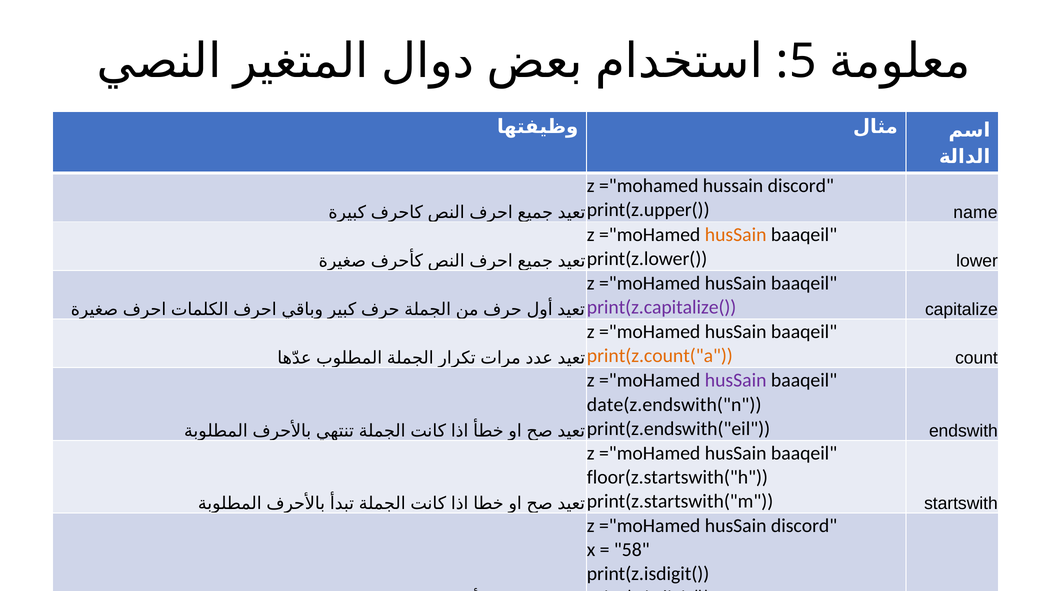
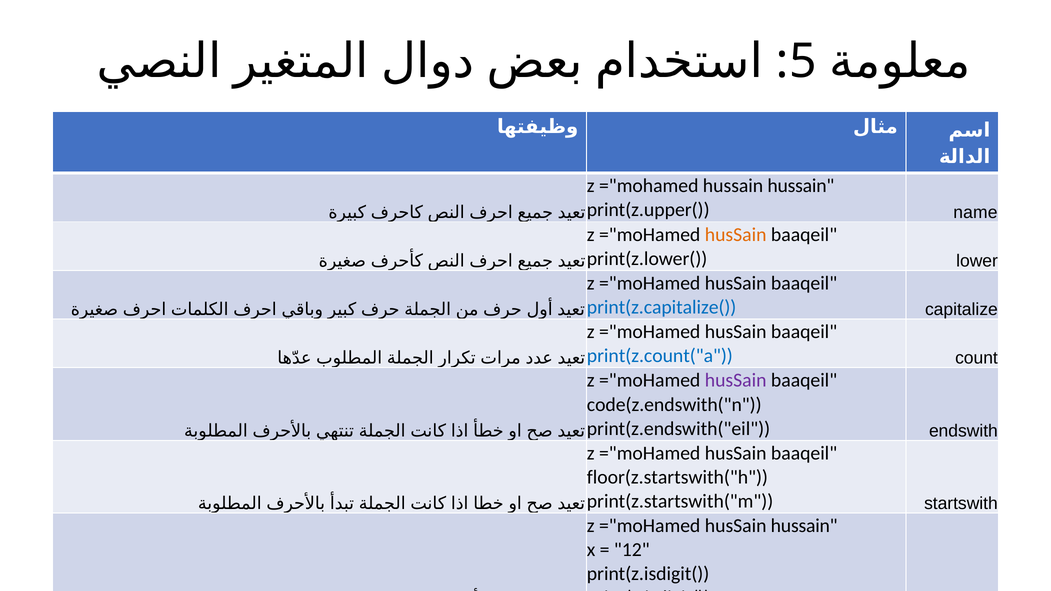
discord: discord -> hussain (801, 186)
print(z.capitalize( colour: purple -> blue (662, 307)
print(z.count("a colour: orange -> blue (660, 356)
date(z.endswith("n: date(z.endswith("n -> code(z.endswith("n (674, 405)
discord: discord -> hussain (804, 526)
58: 58 -> 12 (632, 550)
